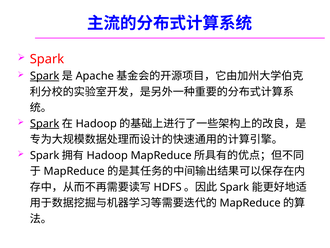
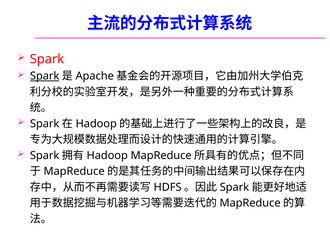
Spark underline: present -> none (45, 123)
